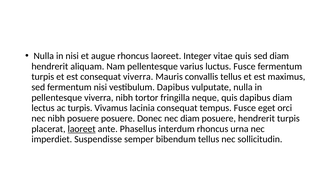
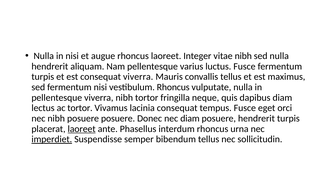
vitae quis: quis -> nibh (243, 56)
sed diam: diam -> nulla (279, 56)
vestibulum Dapibus: Dapibus -> Rhoncus (173, 87)
ac turpis: turpis -> tortor (80, 108)
imperdiet underline: none -> present (52, 139)
